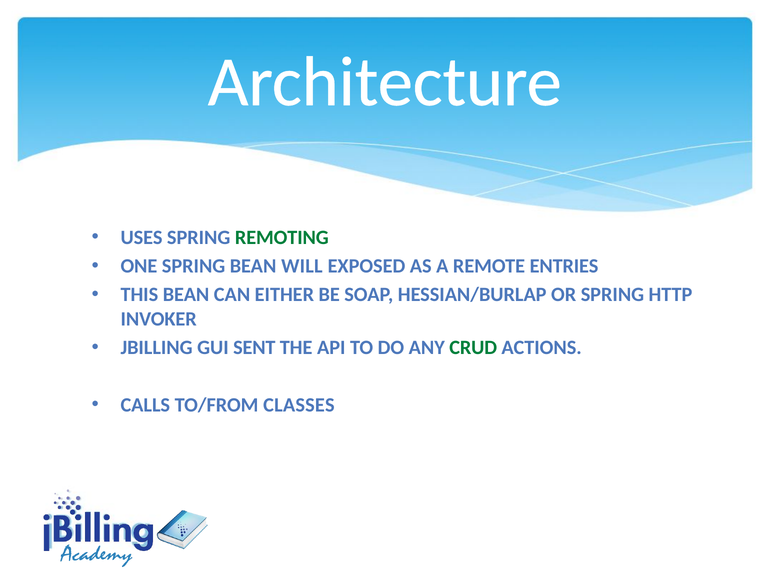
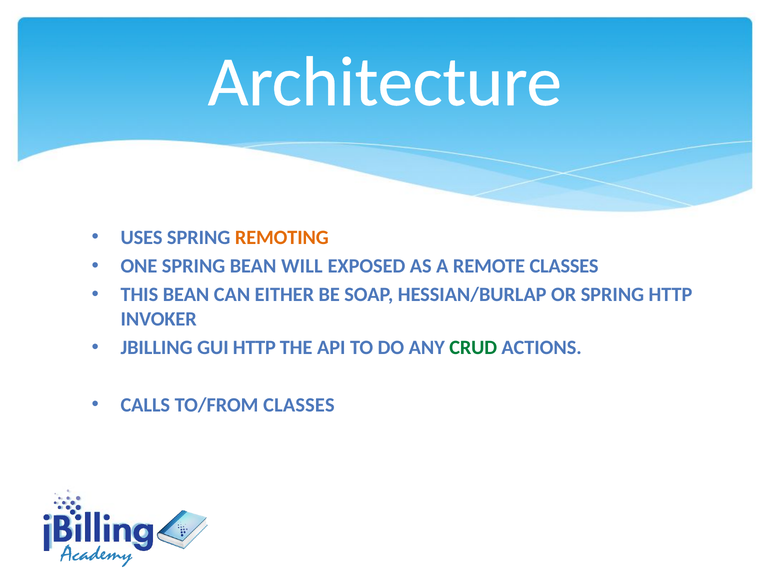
REMOTING colour: green -> orange (282, 237)
REMOTE ENTRIES: ENTRIES -> CLASSES (564, 266)
GUI SENT: SENT -> HTTP (254, 347)
